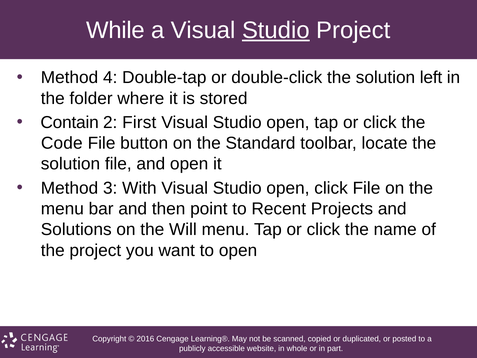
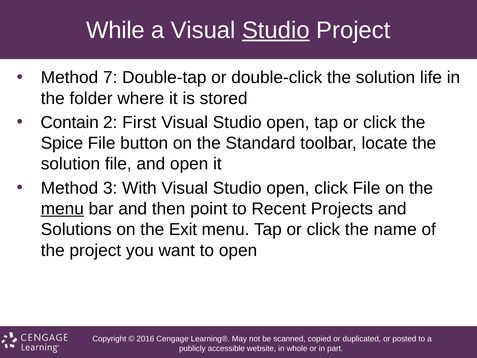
4: 4 -> 7 (110, 78)
left: left -> life (431, 78)
Code: Code -> Spice (62, 143)
menu underline: none -> present (62, 209)
Will: Will -> Exit (183, 229)
